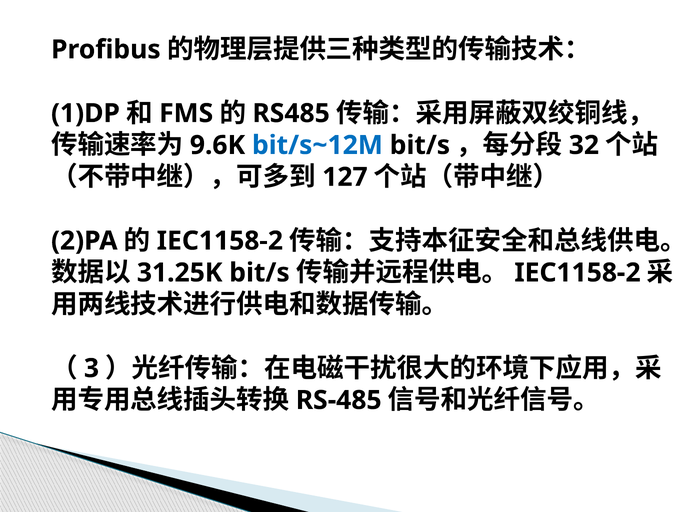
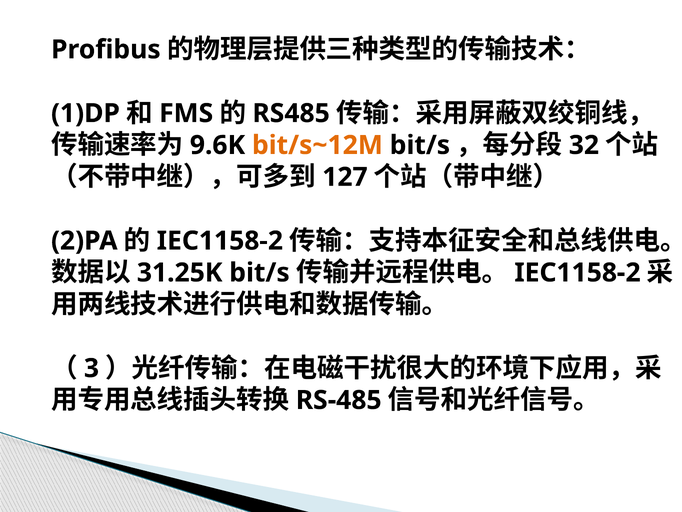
bit/s~12M colour: blue -> orange (317, 145)
